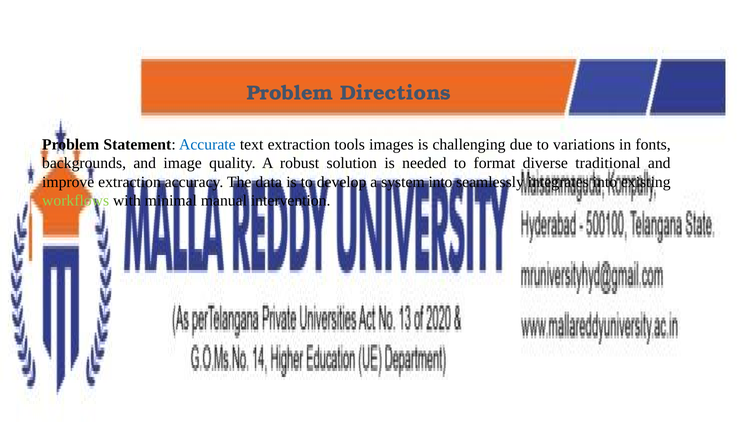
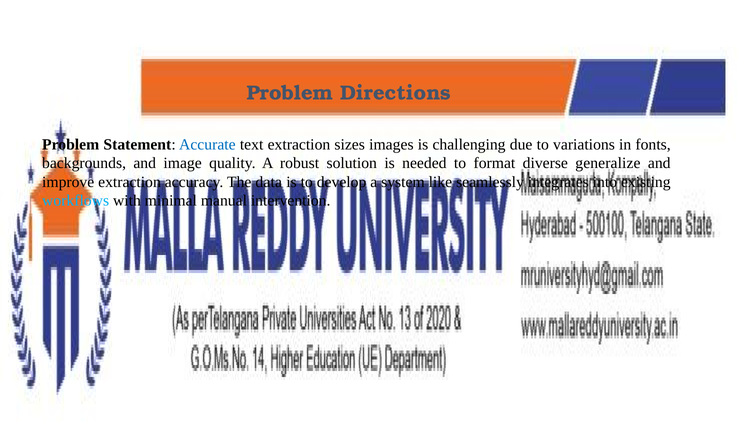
tools: tools -> sizes (350, 145)
traditional: traditional -> generalize (608, 163)
system into: into -> like (440, 182)
workflows colour: light green -> light blue (76, 201)
